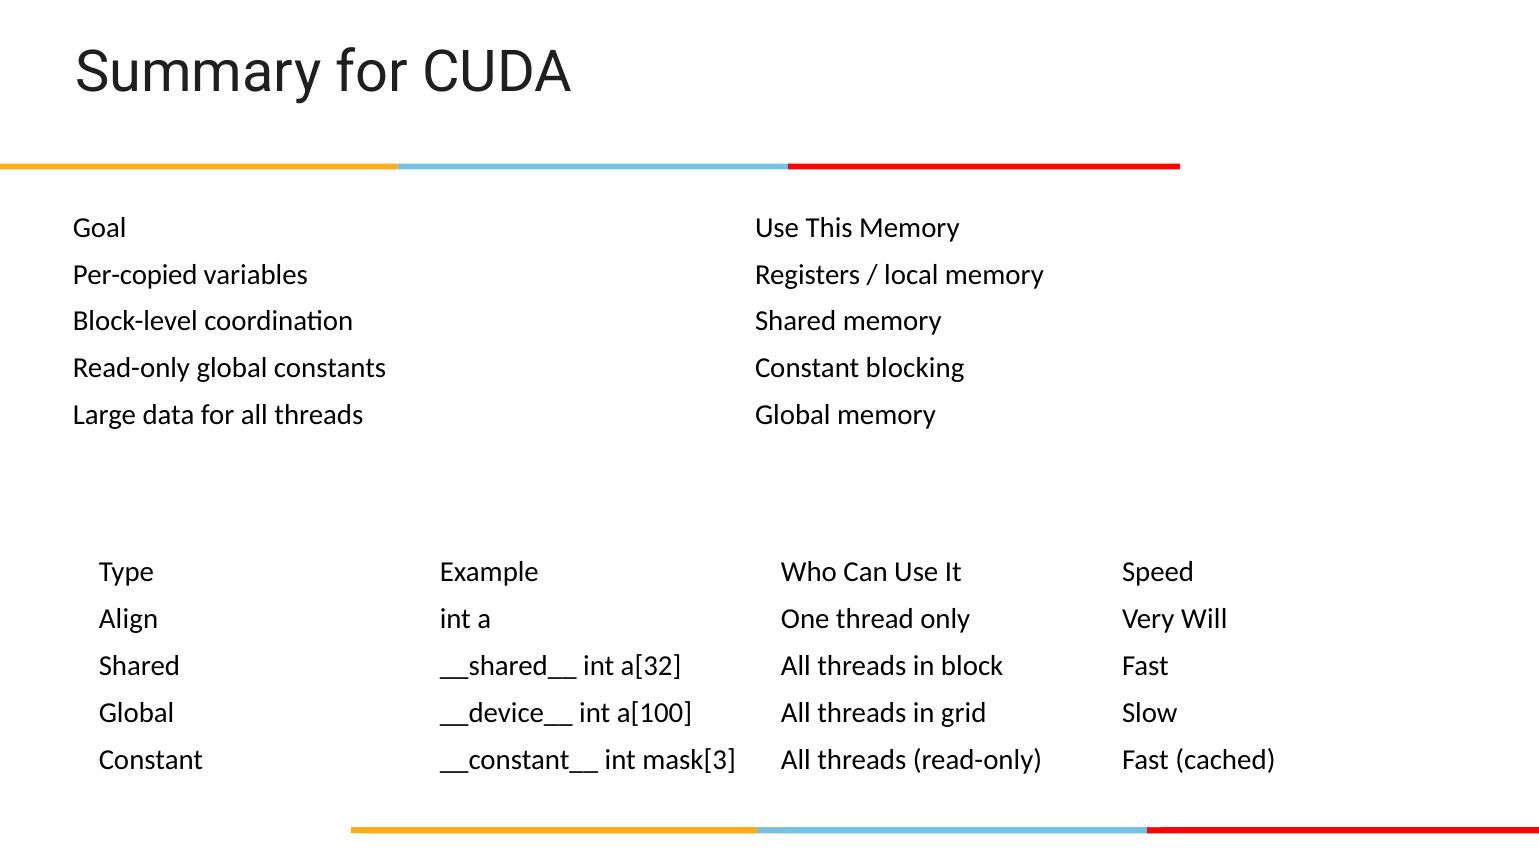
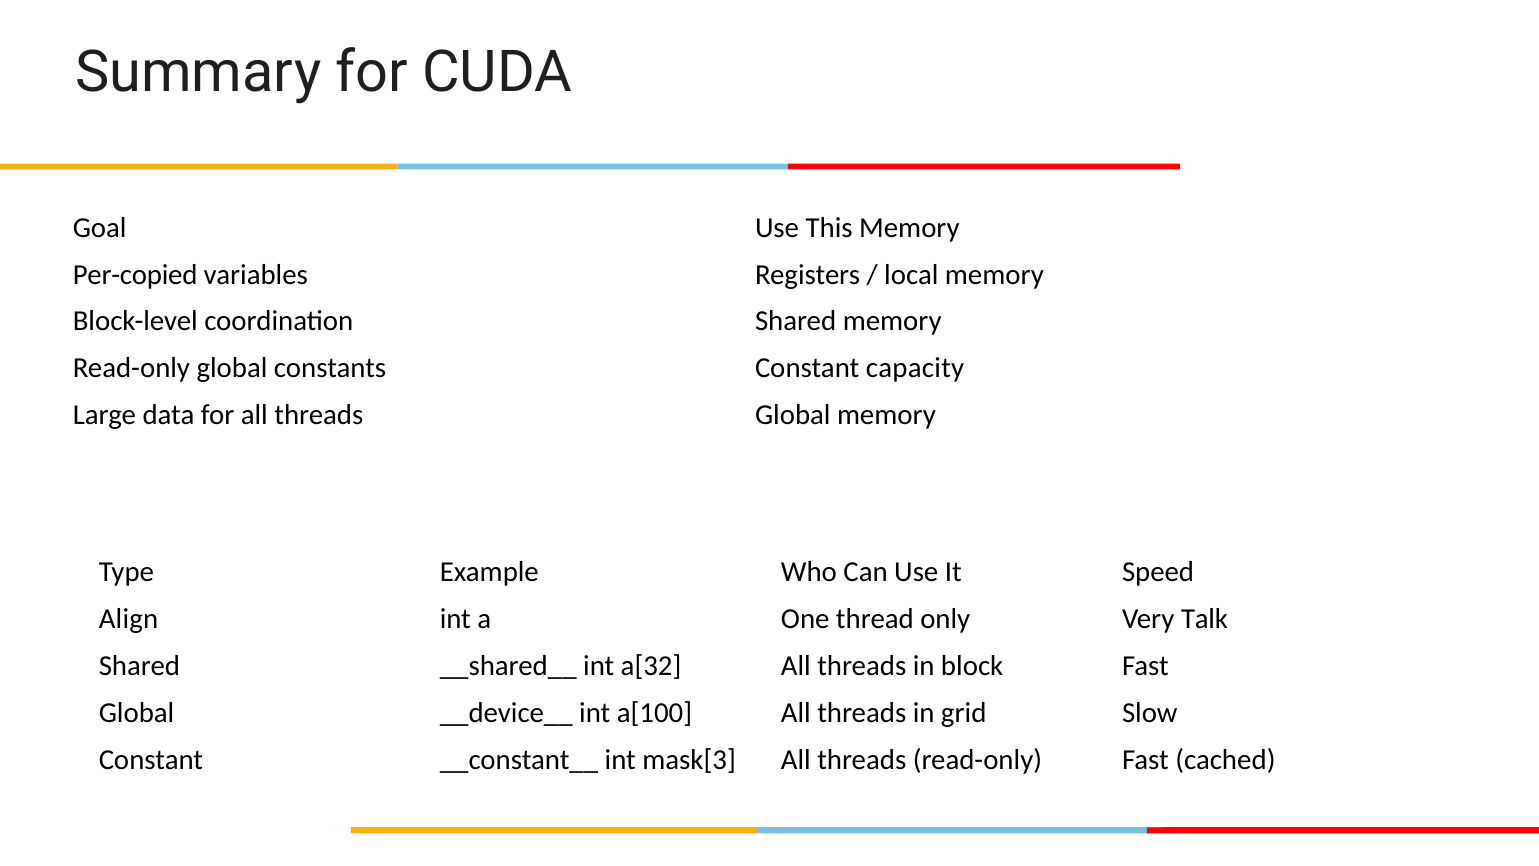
blocking: blocking -> capacity (915, 368)
Will: Will -> Talk (1205, 619)
